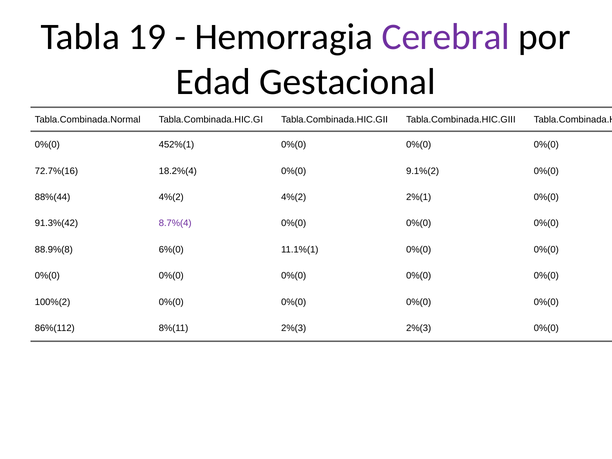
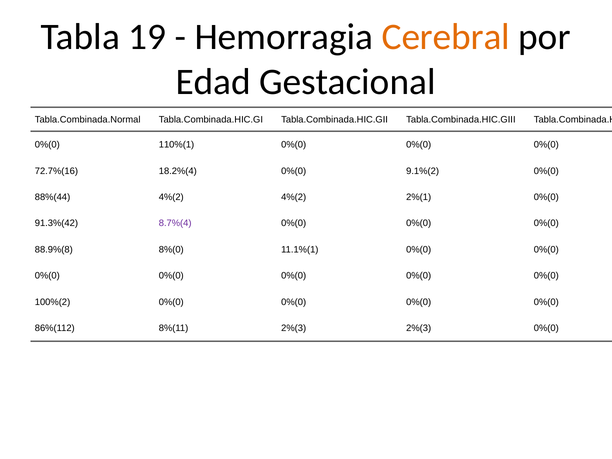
Cerebral colour: purple -> orange (446, 37)
452%(1: 452%(1 -> 110%(1 (177, 145)
6%(0: 6%(0 -> 8%(0 (171, 250)
